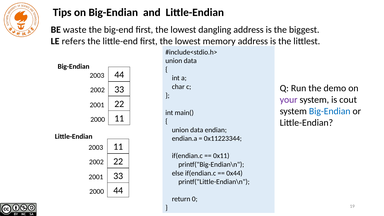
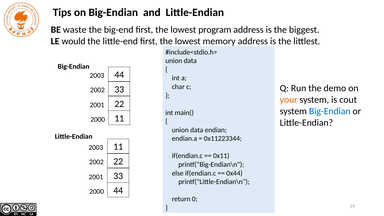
dangling: dangling -> program (215, 30)
refers: refers -> would (74, 41)
your colour: purple -> orange (289, 100)
